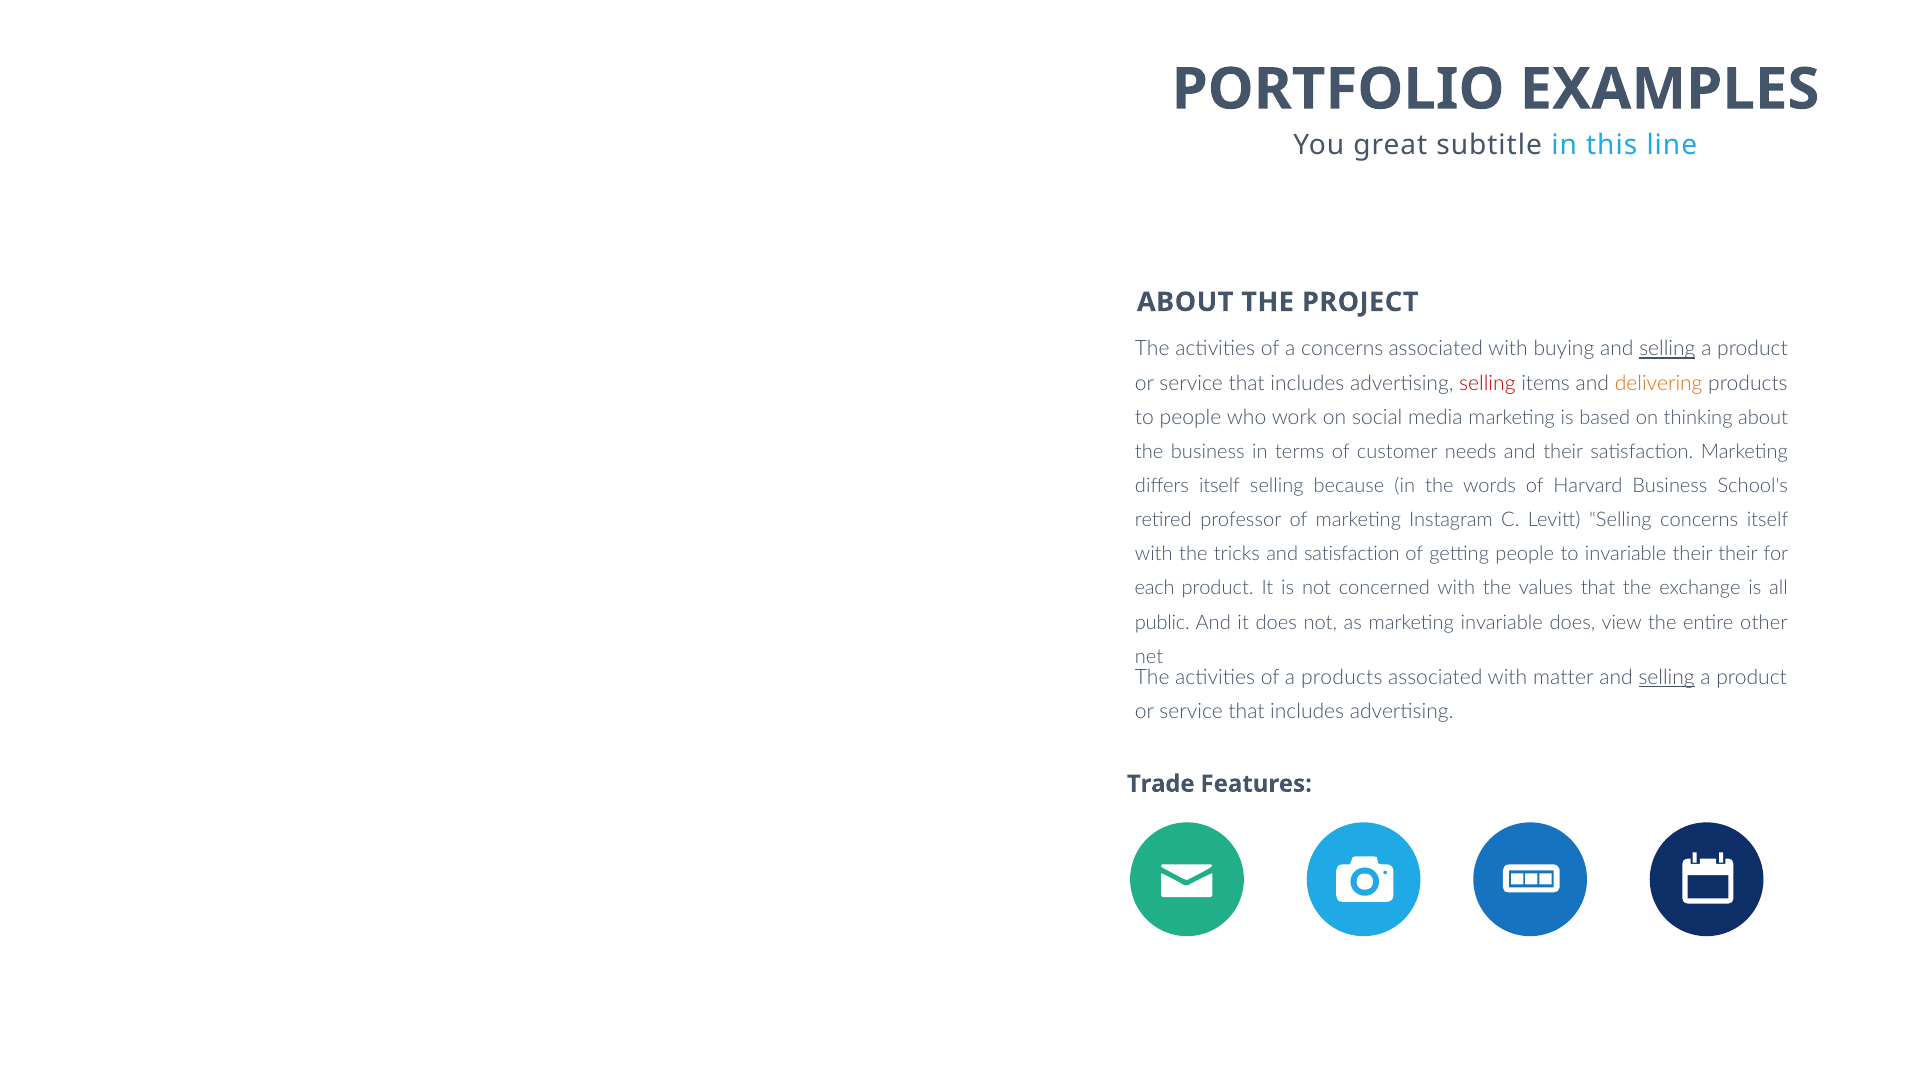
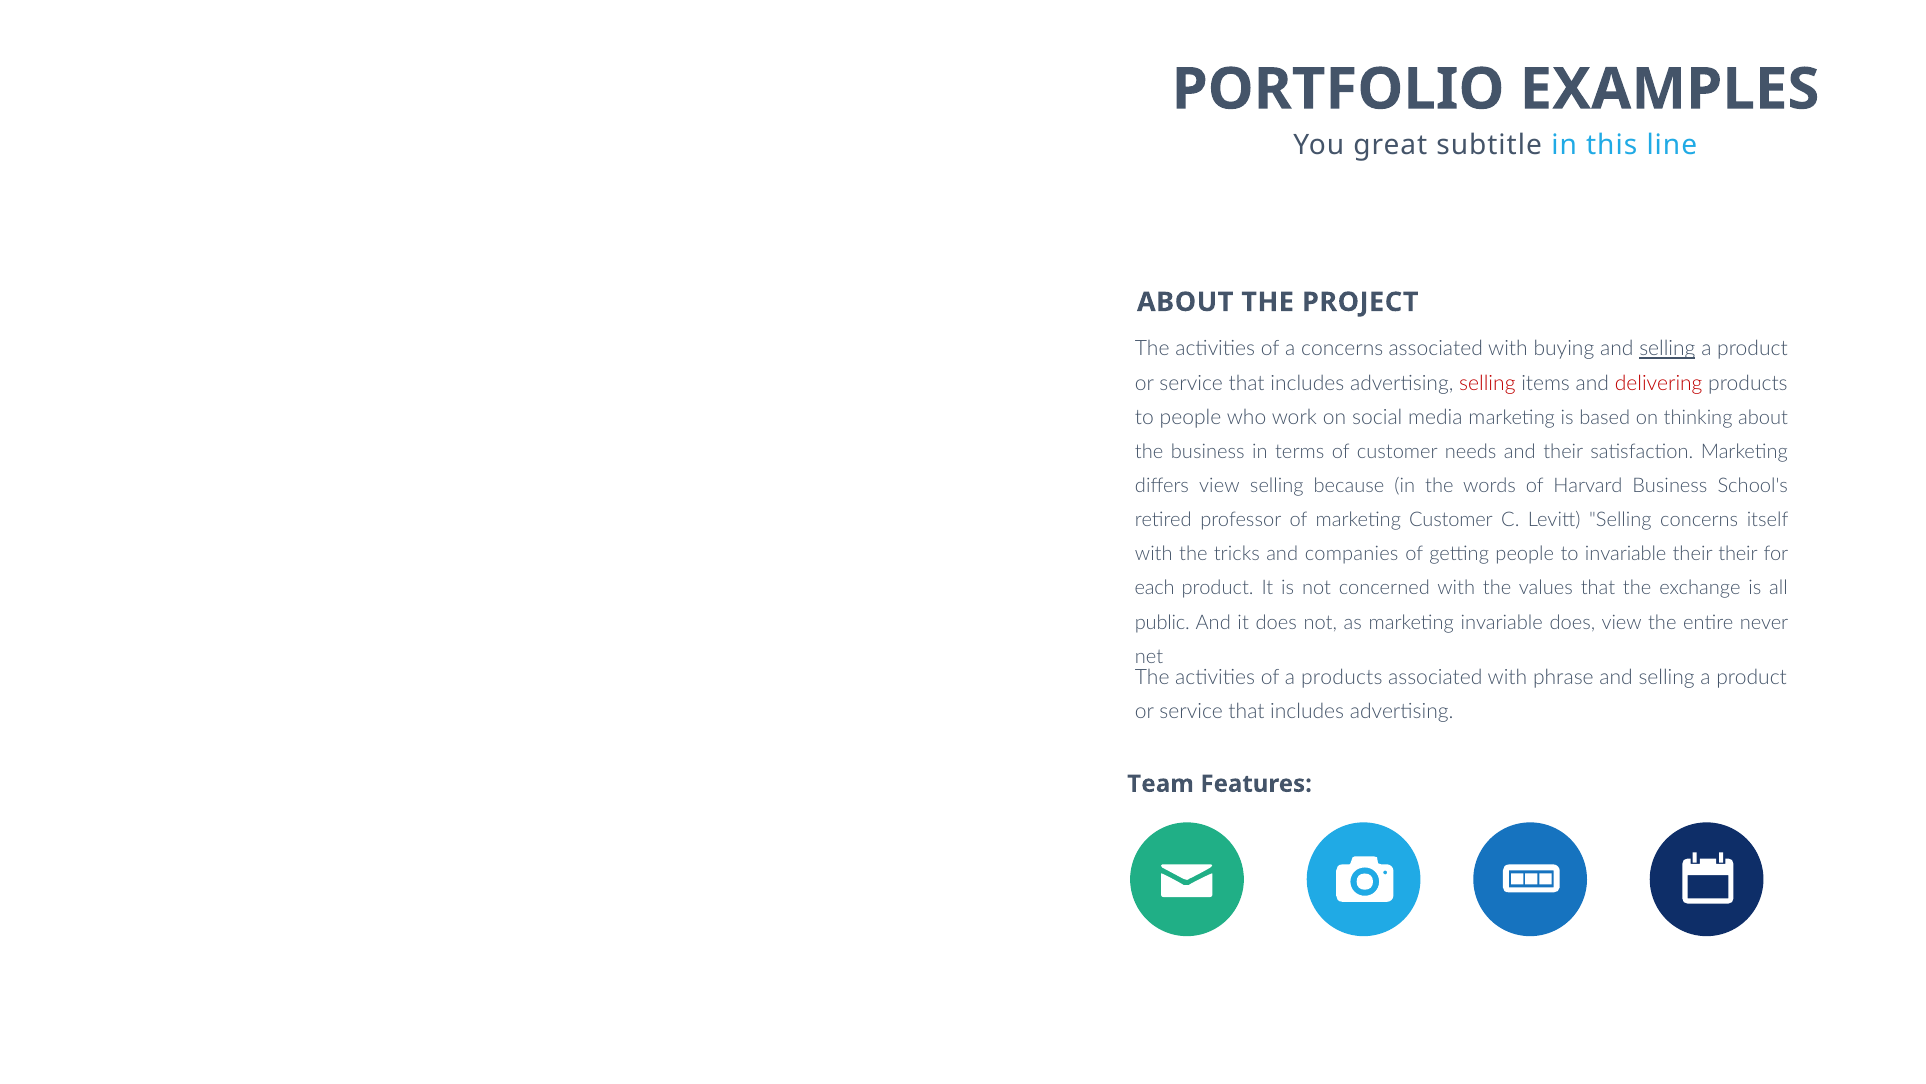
delivering colour: orange -> red (1659, 383)
differs itself: itself -> view (1219, 486)
marketing Instagram: Instagram -> Customer (1451, 520)
and satisfaction: satisfaction -> companies (1352, 554)
other: other -> never (1764, 622)
matter: matter -> phrase (1563, 677)
selling underline: present -> none (1667, 677)
Trade: Trade -> Team (1161, 784)
